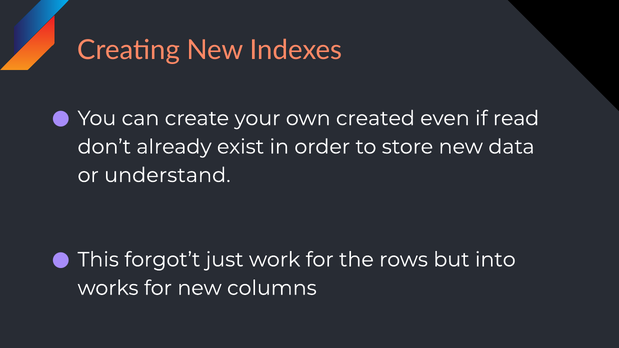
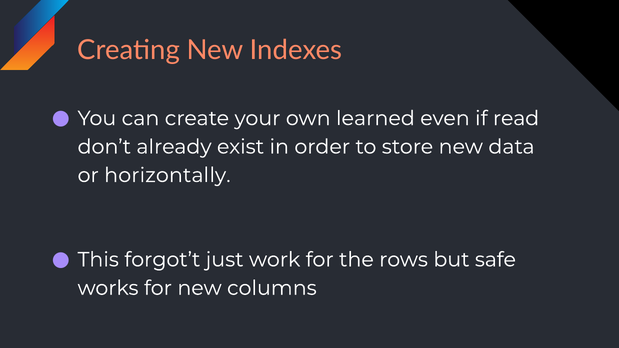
created: created -> learned (375, 118)
understand: understand -> horizontally (167, 175)
into: into -> safe (495, 260)
